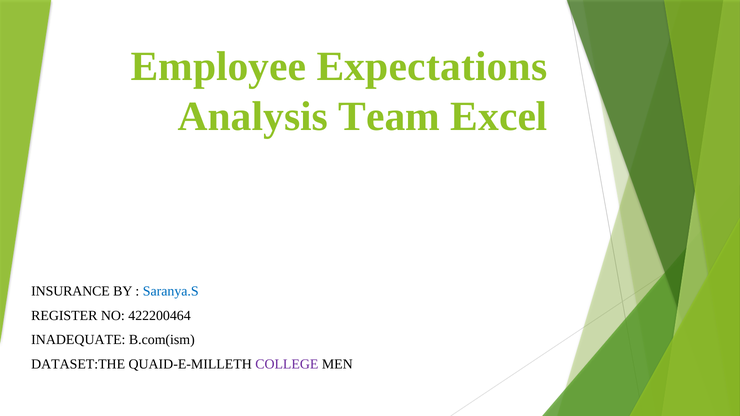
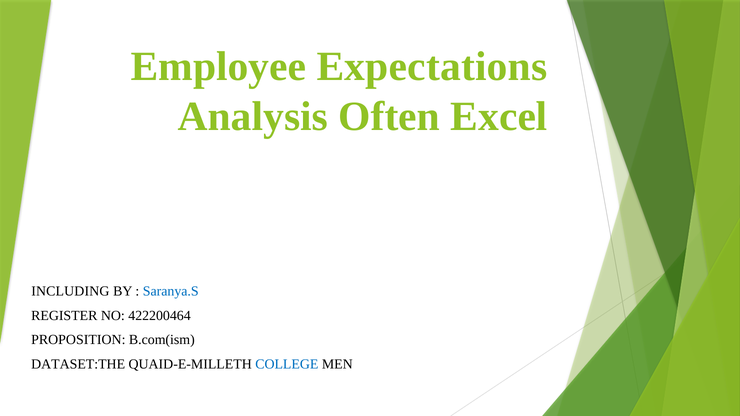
Team: Team -> Often (389, 117)
INSURANCE: INSURANCE -> INCLUDING (70, 291)
INADEQUATE: INADEQUATE -> PROPOSITION (78, 340)
COLLEGE colour: purple -> blue (287, 364)
